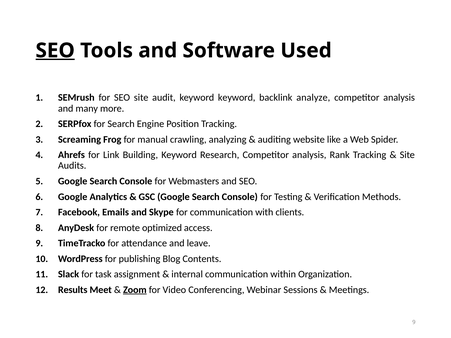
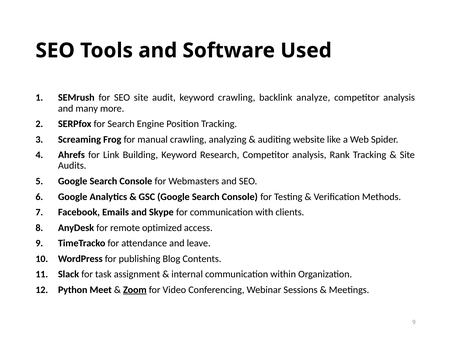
SEO underline: present -> none (55, 51)
keyword keyword: keyword -> crawling (237, 98)
Results: Results -> Python (73, 290)
